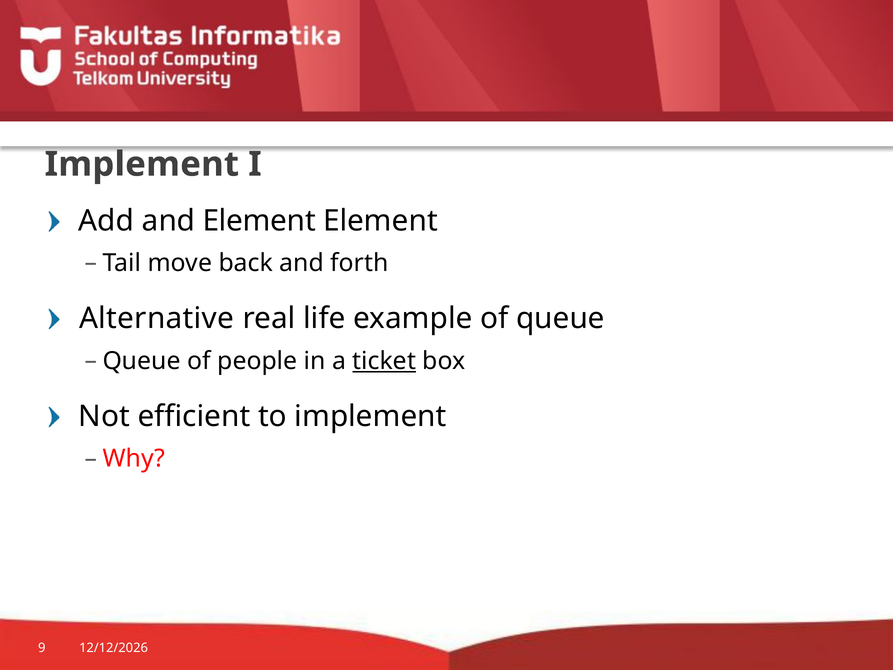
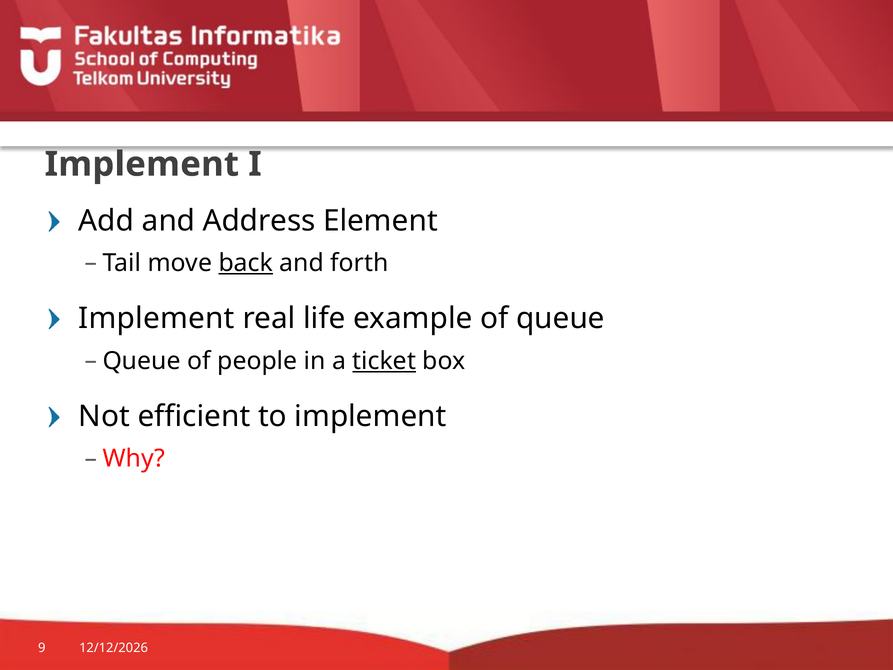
and Element: Element -> Address (259, 221)
back underline: none -> present (246, 263)
Alternative: Alternative -> Implement (157, 318)
